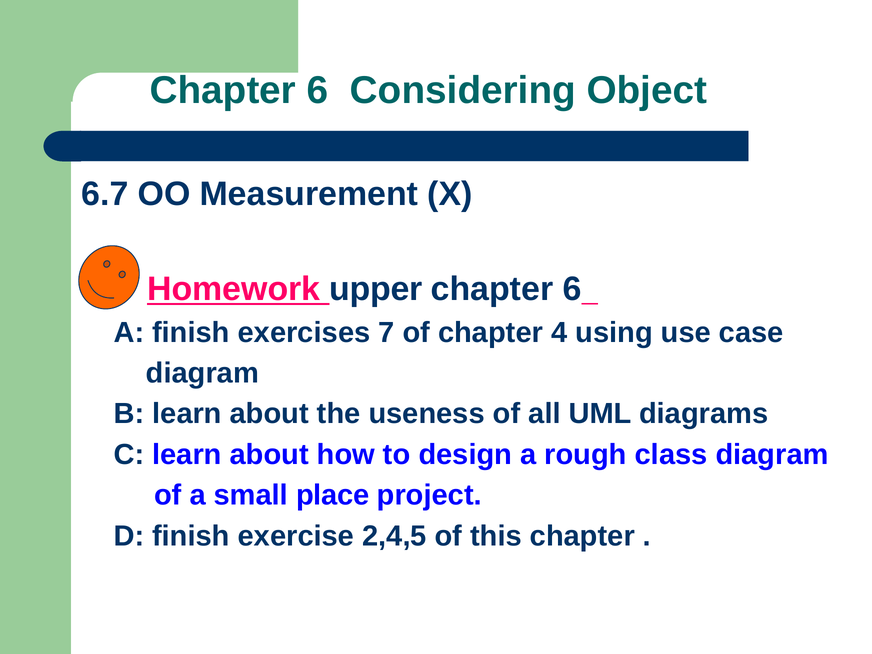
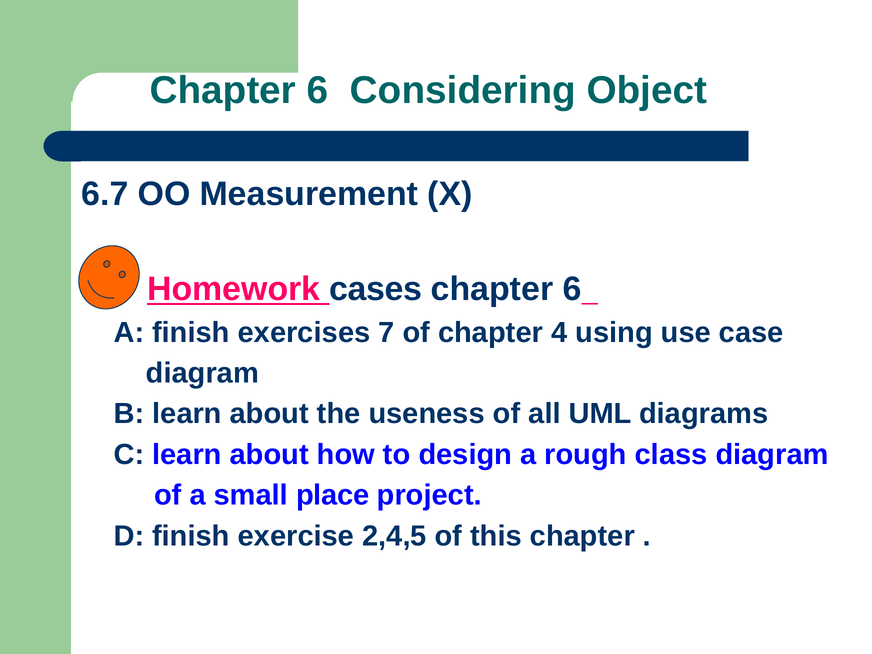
upper: upper -> cases (376, 289)
